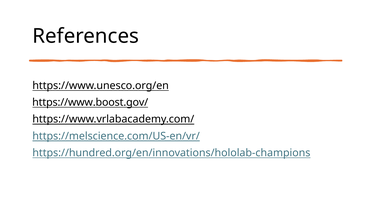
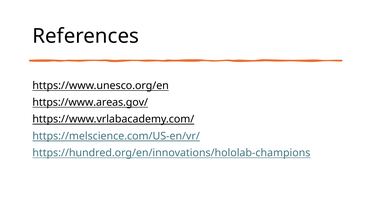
https://www.boost.gov/: https://www.boost.gov/ -> https://www.areas.gov/ (90, 103)
